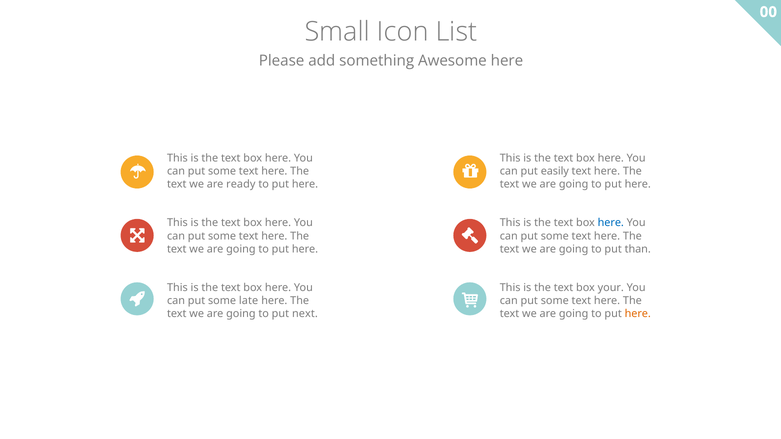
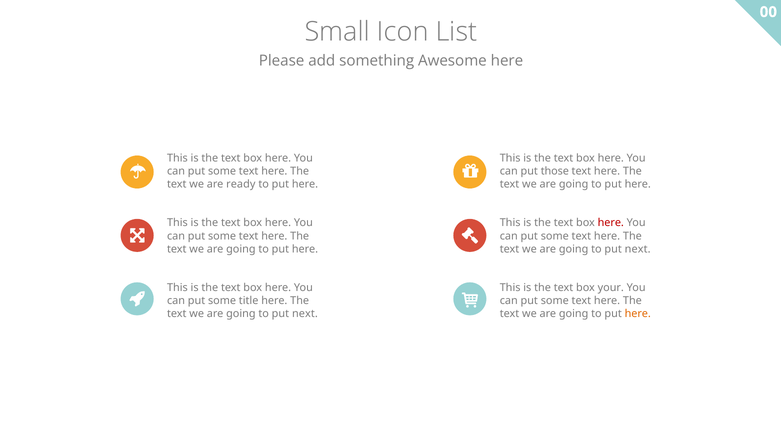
easily: easily -> those (555, 171)
here colour: blue -> red (611, 223)
than: than -> next (638, 249)
late: late -> title (249, 301)
